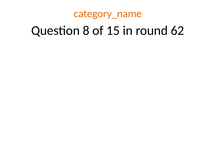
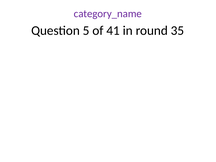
category_name colour: orange -> purple (108, 14)
8: 8 -> 5 (86, 31)
15: 15 -> 41 (113, 31)
62: 62 -> 35 (177, 31)
